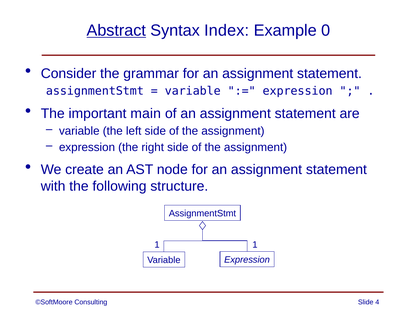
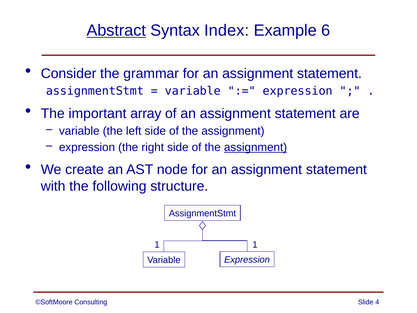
0: 0 -> 6 (326, 30)
main: main -> array (146, 113)
assignment underline: none -> present (256, 147)
